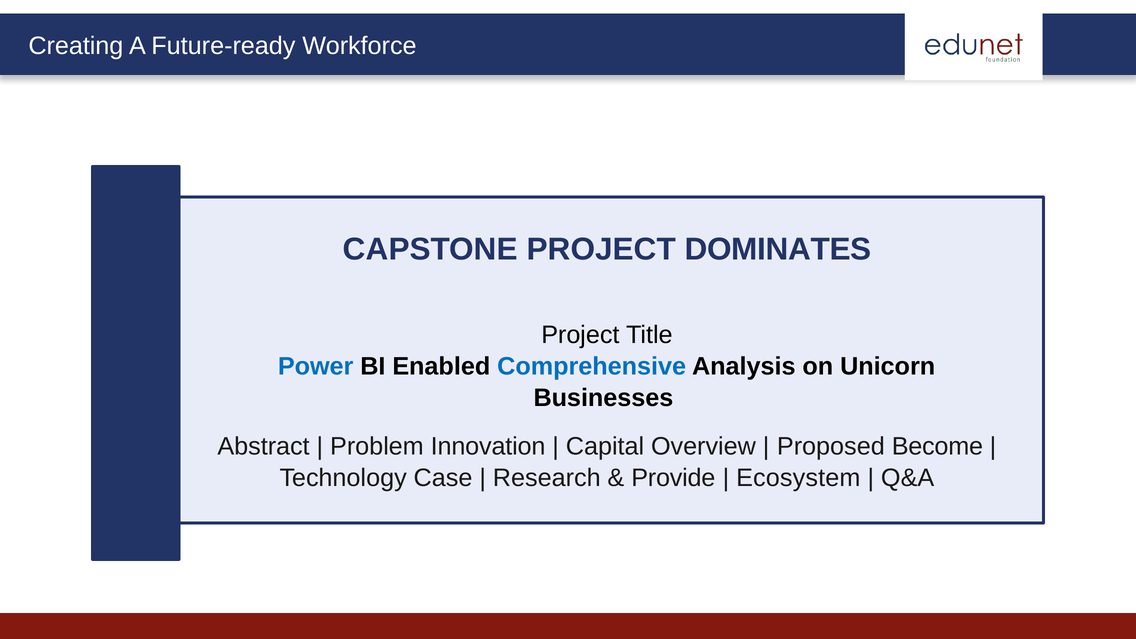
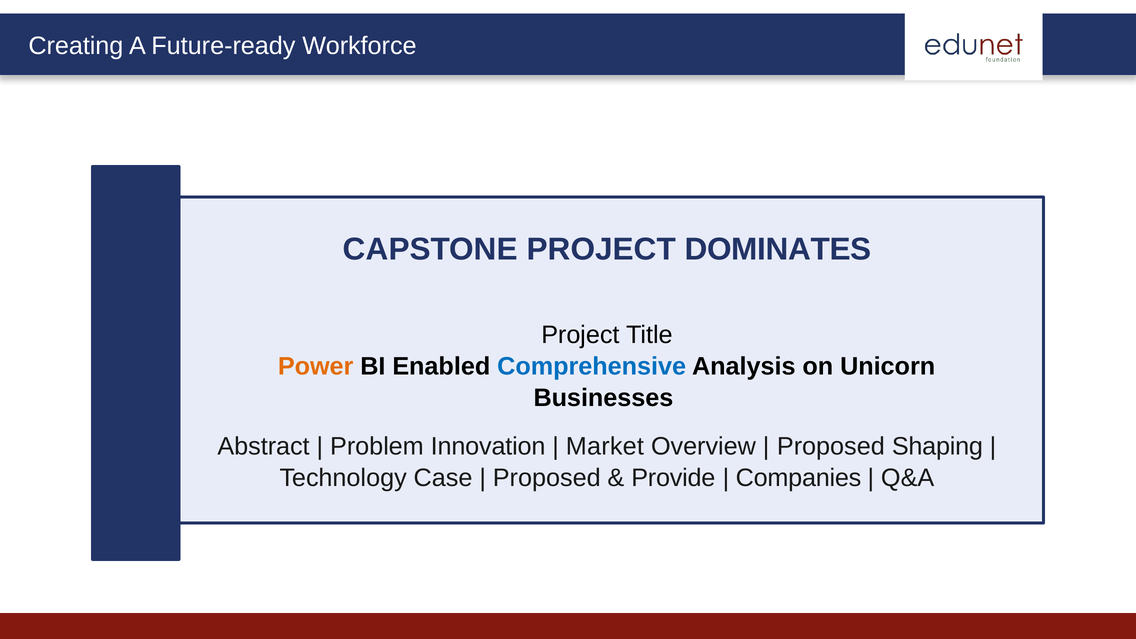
Power colour: blue -> orange (316, 366)
Capital: Capital -> Market (605, 446)
Become: Become -> Shaping (937, 446)
Research: Research -> Proposed (547, 478)
Ecosystem: Ecosystem -> Companies (799, 478)
